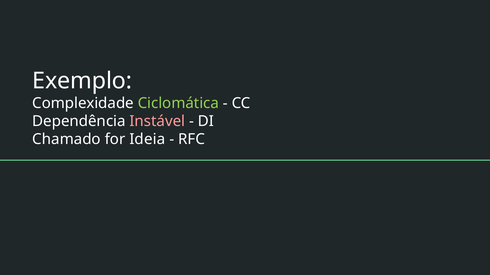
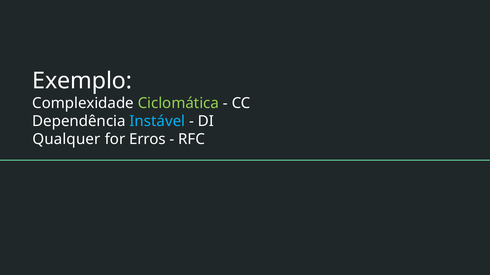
Instável colour: pink -> light blue (157, 121)
Chamado: Chamado -> Qualquer (66, 140)
Ideia: Ideia -> Erros (147, 140)
